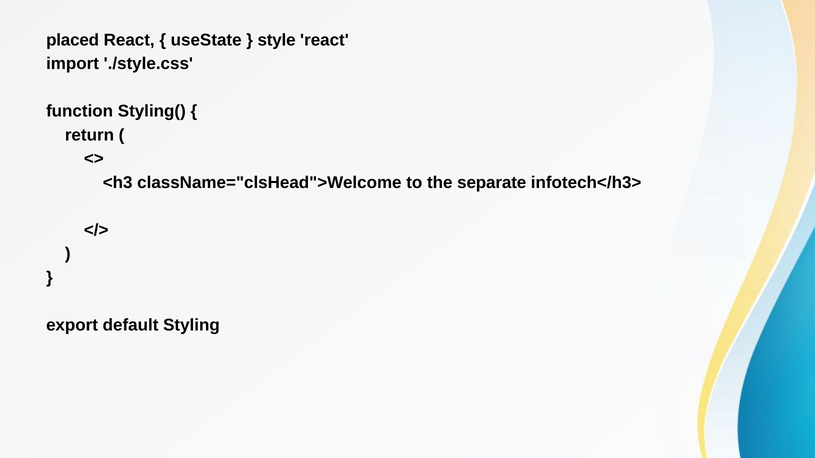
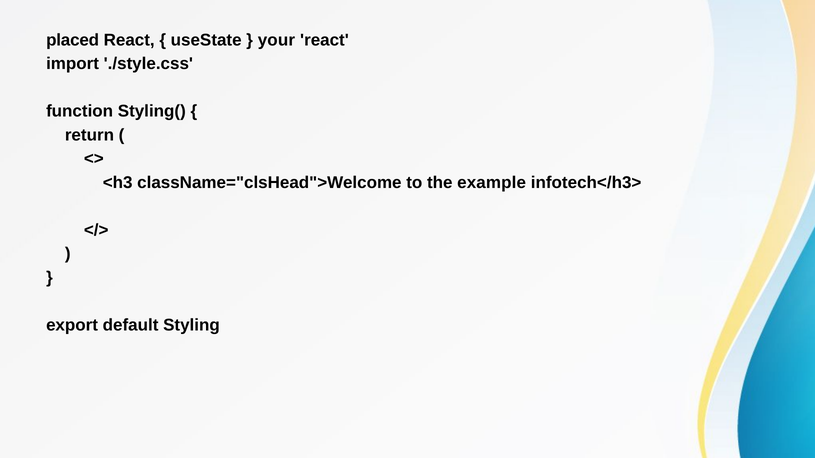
style: style -> your (276, 40)
separate: separate -> example (492, 183)
